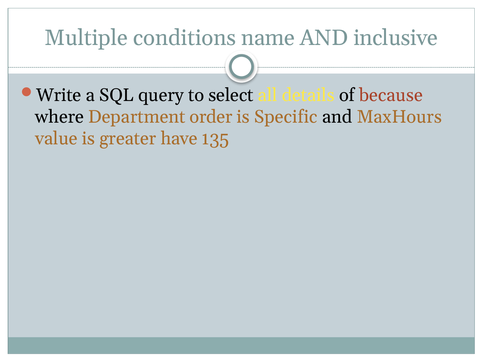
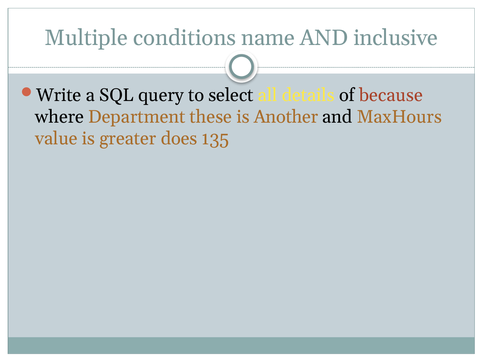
order: order -> these (211, 117)
Specific: Specific -> Another (286, 117)
have: have -> does (179, 139)
